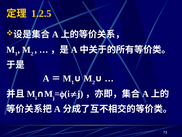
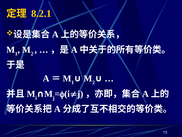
1.2.5: 1.2.5 -> 8.2.1 (41, 13)
